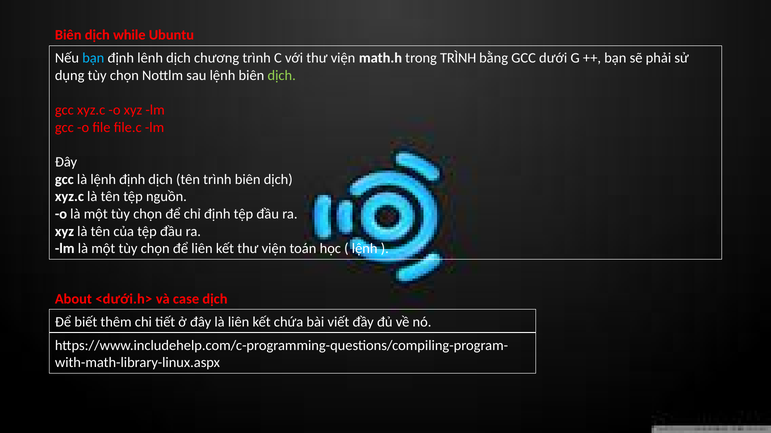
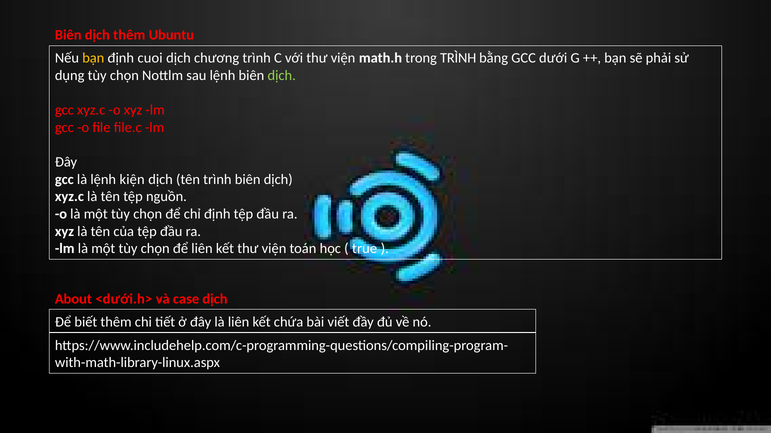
dịch while: while -> thêm (129, 35)
bạn colour: light blue -> yellow (93, 58)
lênh: lênh -> cuoi (150, 58)
lệnh định: định -> kiện (132, 180)
lệnh: lệnh -> true (365, 249)
